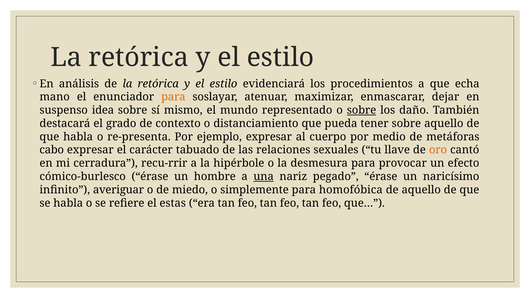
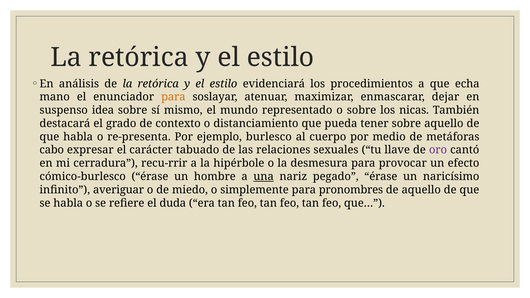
sobre underline: present -> none (362, 110)
daño: daño -> nicas (414, 110)
ejemplo expresar: expresar -> burlesco (269, 137)
oro colour: orange -> purple (438, 150)
homofóbica: homofóbica -> pronombres (351, 190)
estas: estas -> duda (173, 203)
